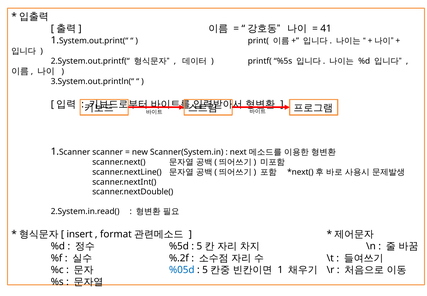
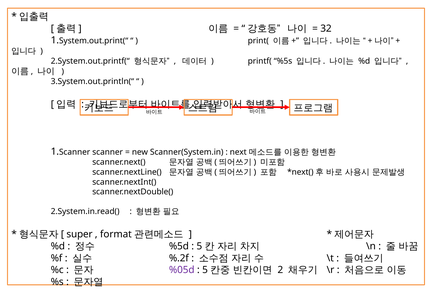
41: 41 -> 32 (326, 28)
insert: insert -> super (80, 234)
%05d colour: blue -> purple (182, 270)
1: 1 -> 2 (280, 270)
